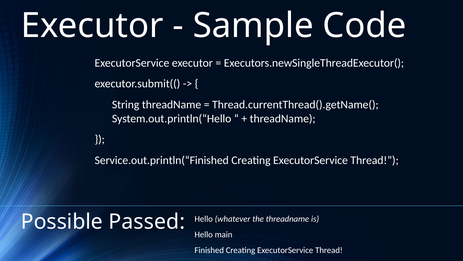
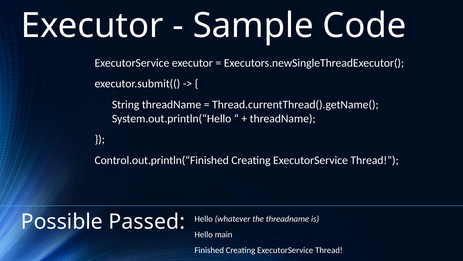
Service.out.println(“Finished: Service.out.println(“Finished -> Control.out.println(“Finished (162, 160)
